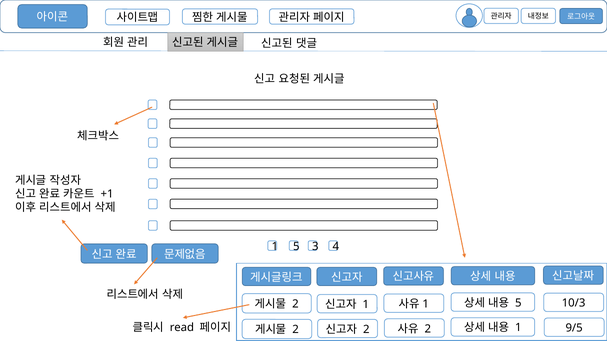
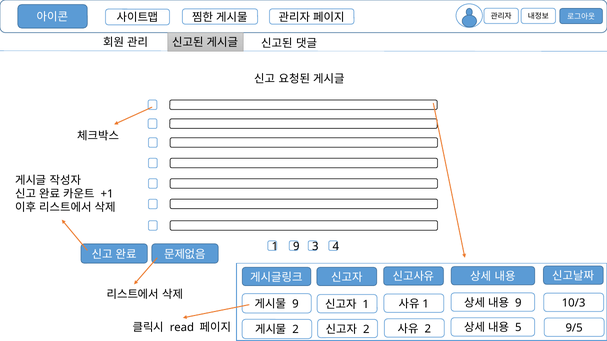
1 5: 5 -> 9 (296, 247)
5: 5 -> 9 (518, 303)
2: 2 -> 9 (295, 304)
1: 1 -> 5 (518, 328)
